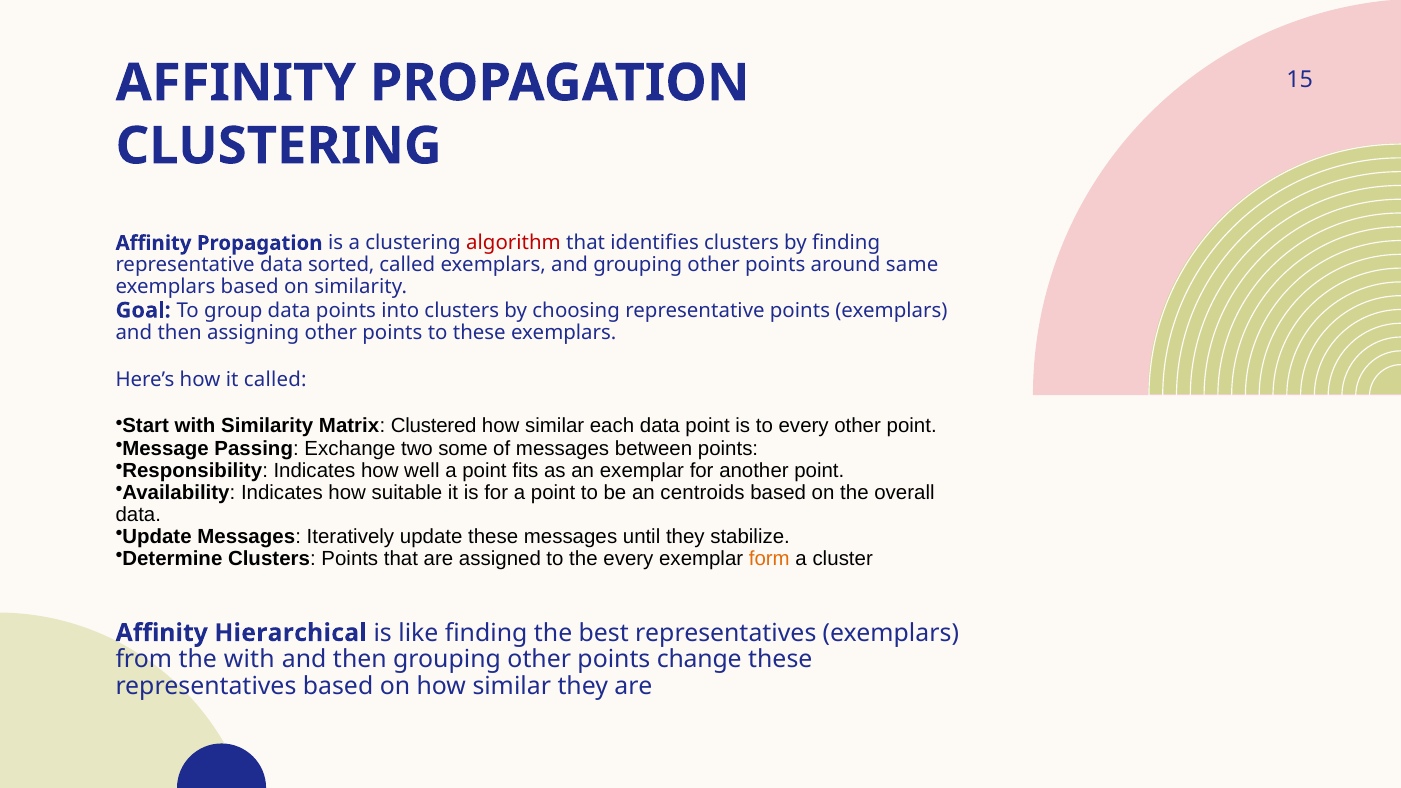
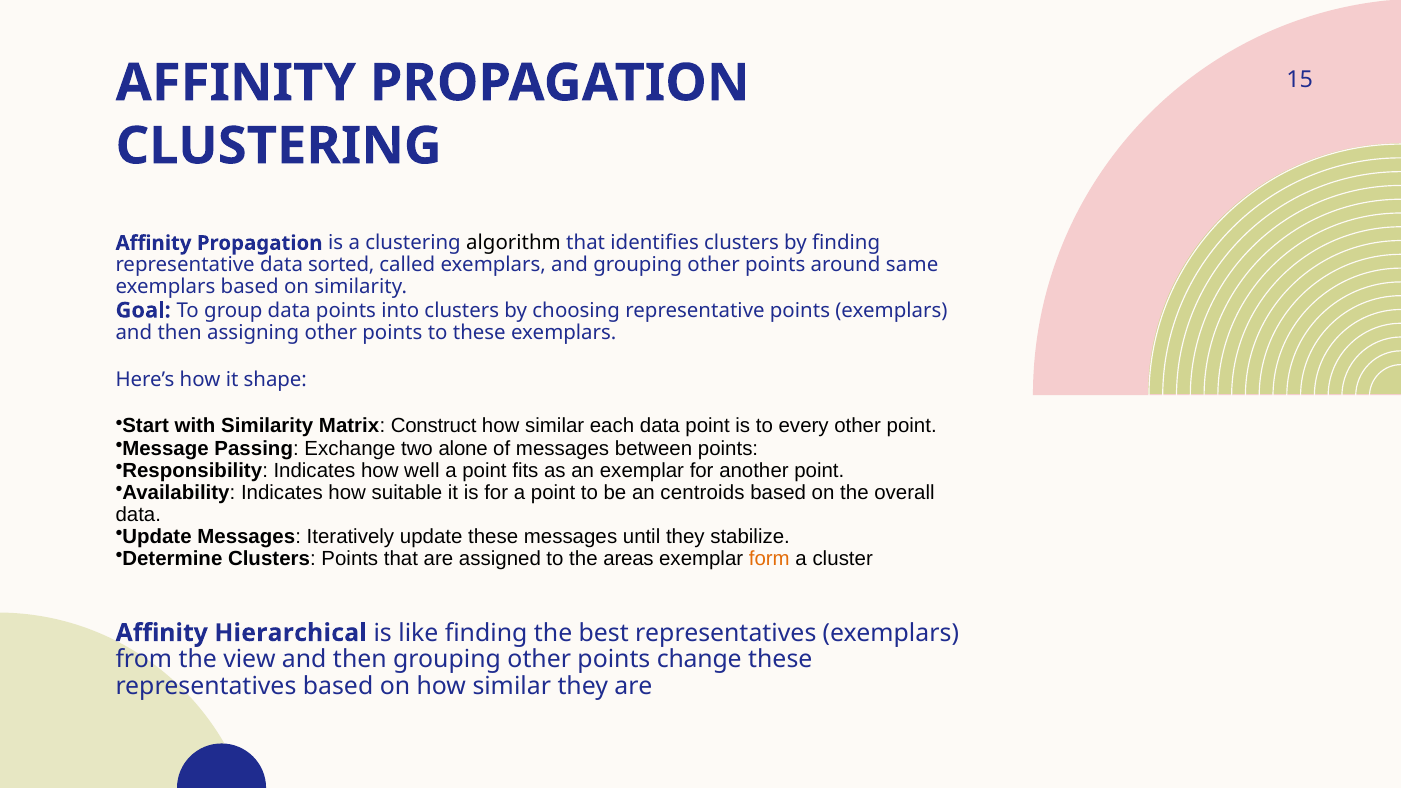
algorithm colour: red -> black (514, 243)
it called: called -> shape (275, 380)
Clustered: Clustered -> Construct (434, 426)
some: some -> alone (463, 448)
the every: every -> areas (629, 559)
the with: with -> view (249, 660)
